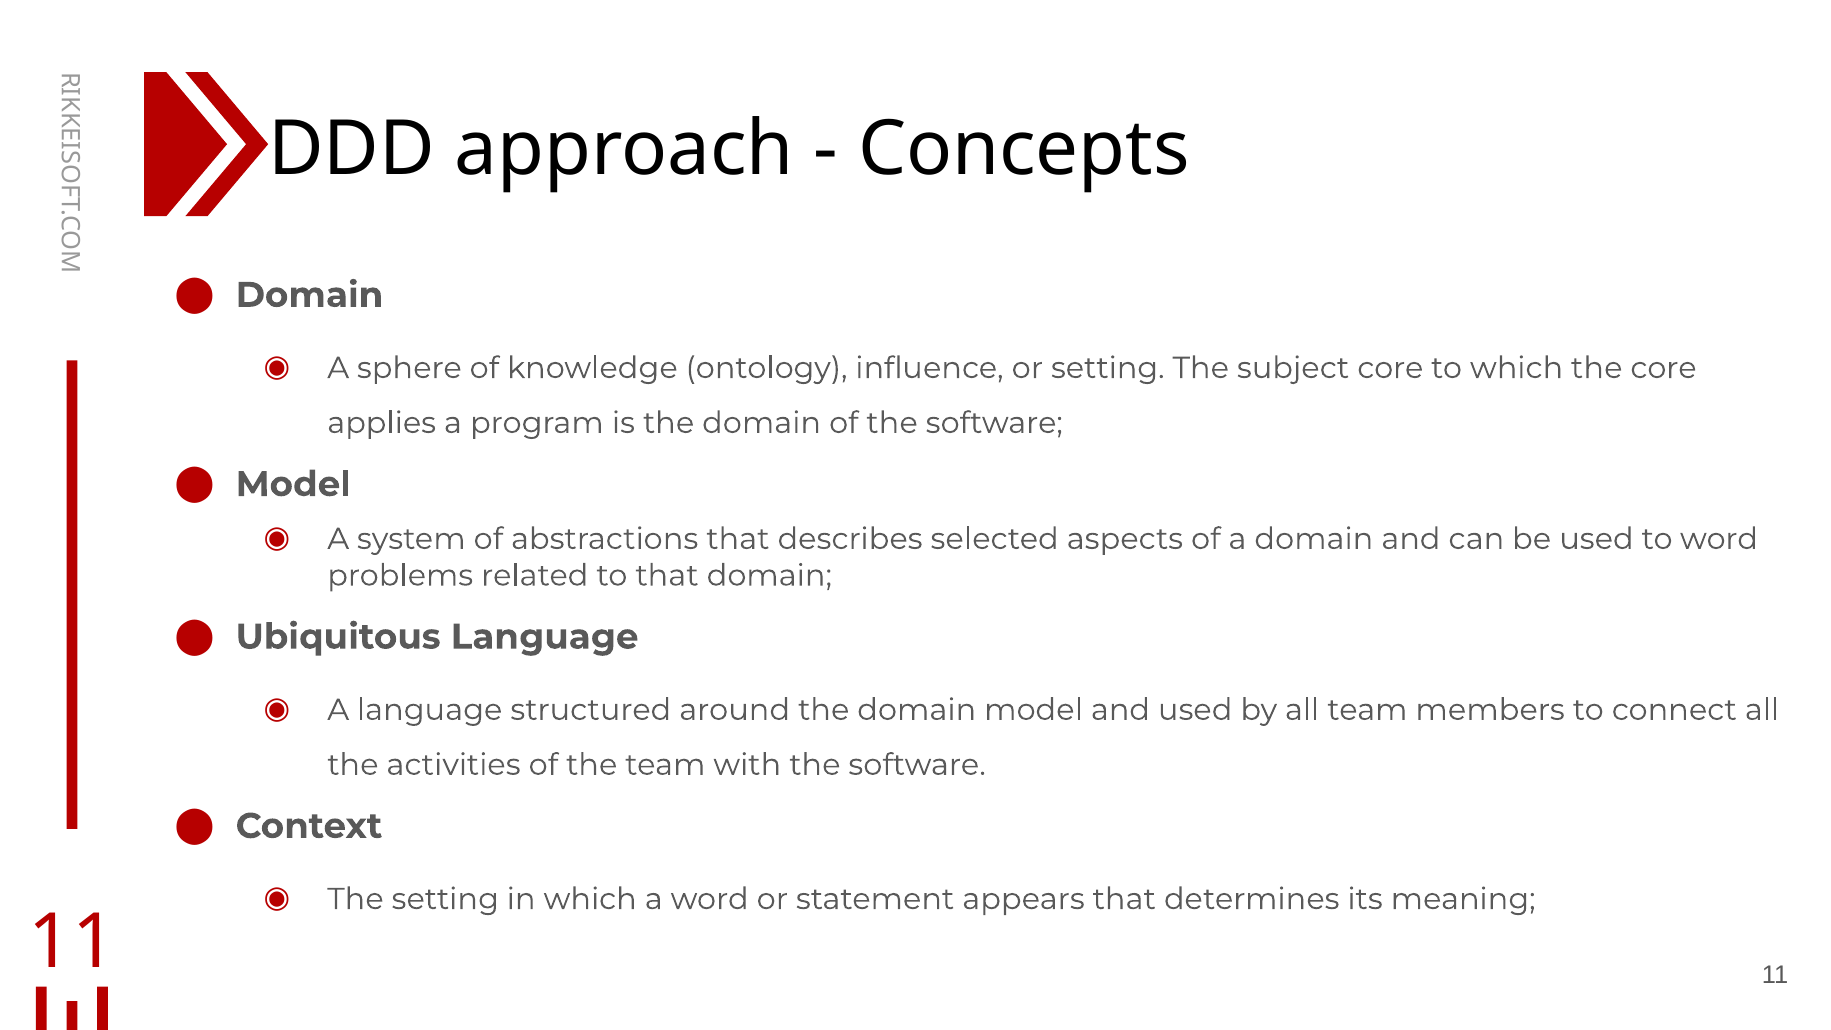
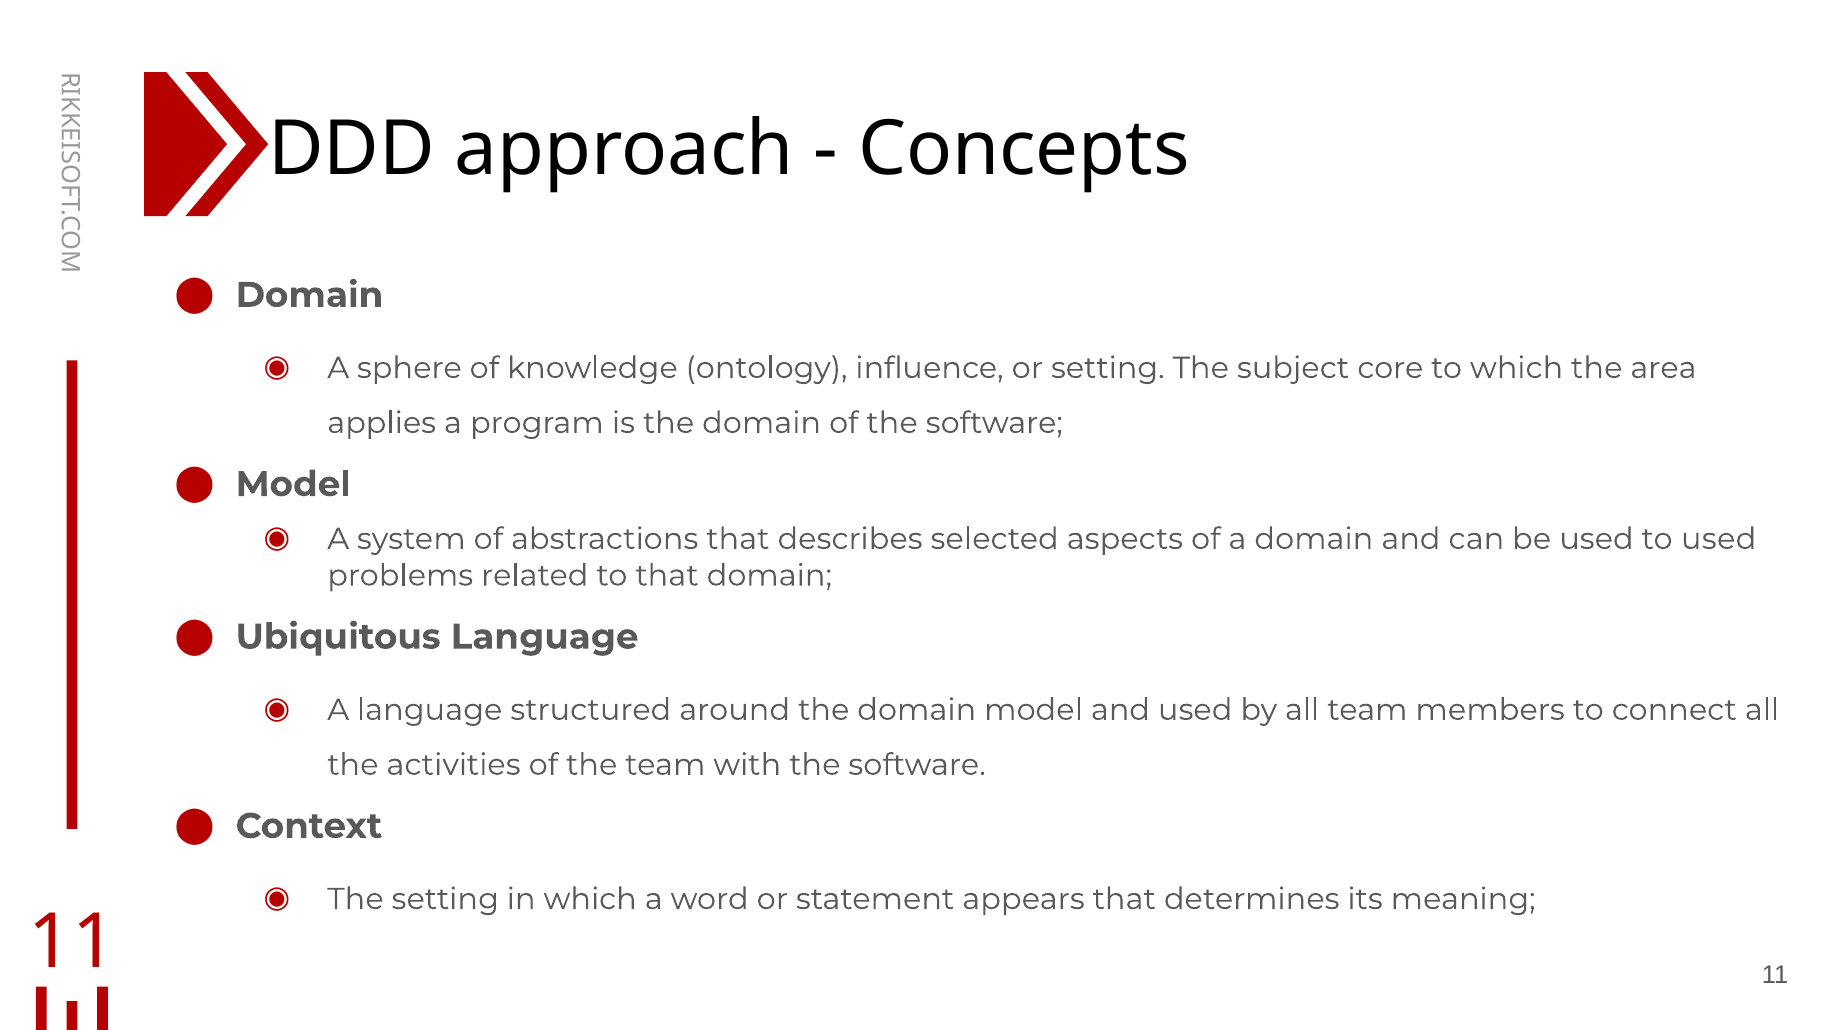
the core: core -> area (1663, 368)
to word: word -> used (1719, 539)
